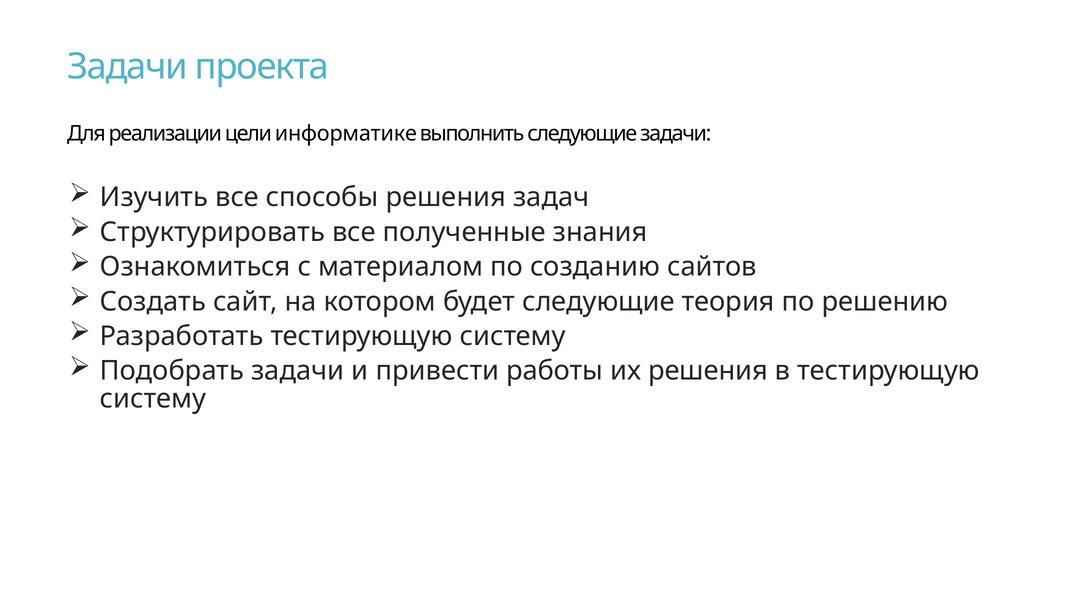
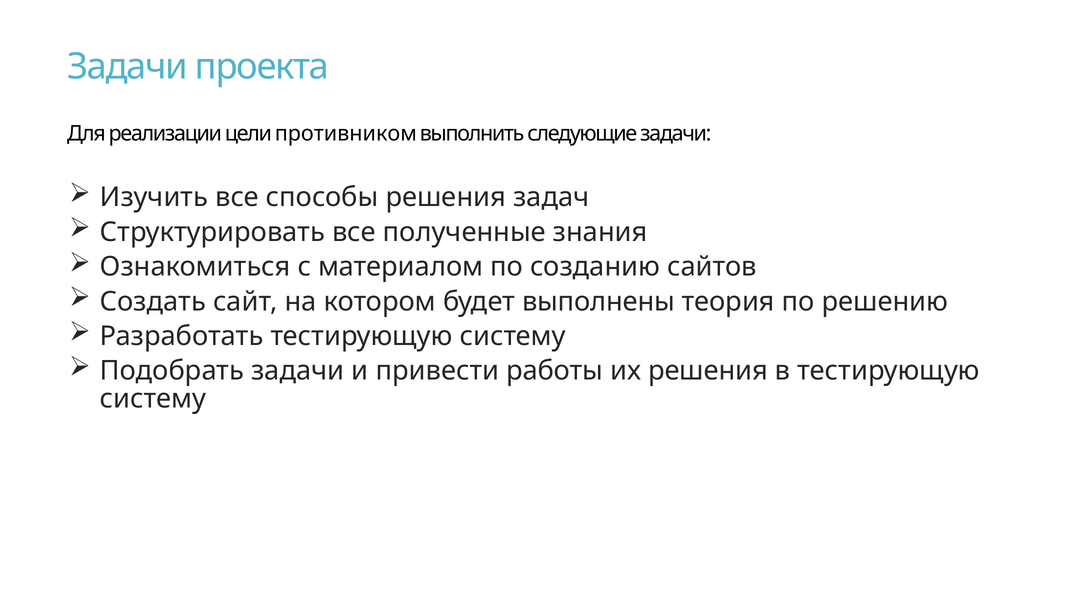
информатике: информатике -> противником (346, 134)
будет следующие: следующие -> выполнены (599, 302)
